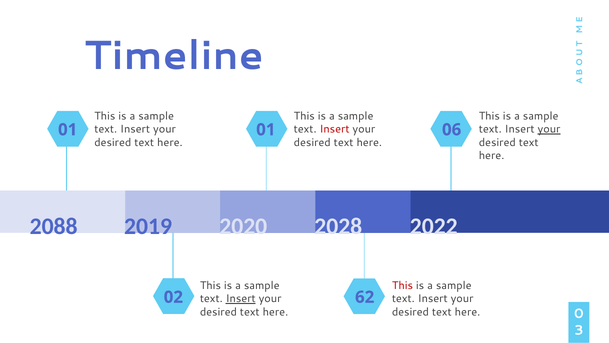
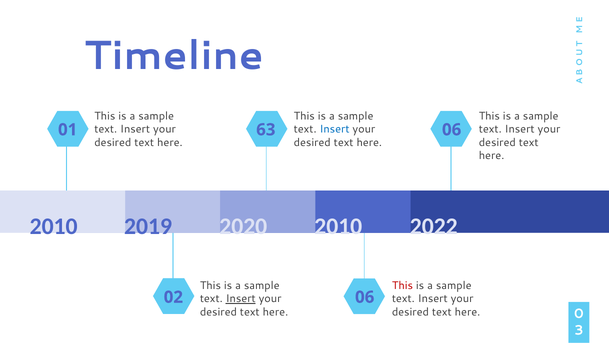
Insert colour: red -> blue (335, 129)
your underline: present -> none (549, 129)
01 01: 01 -> 63 (266, 130)
2088: 2088 -> 2010 (54, 226)
2020 2028: 2028 -> 2010 (338, 226)
02 62: 62 -> 06 (365, 297)
